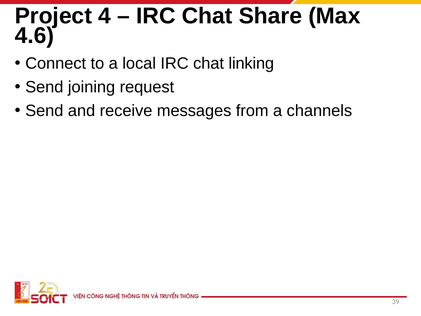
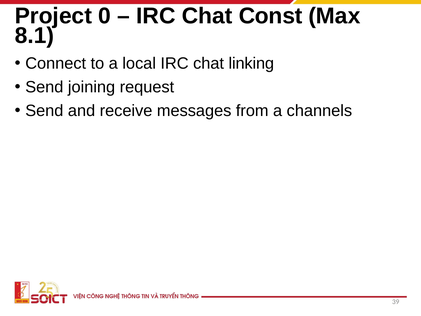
4: 4 -> 0 (105, 16)
Share: Share -> Const (271, 16)
4.6: 4.6 -> 8.1 (34, 36)
